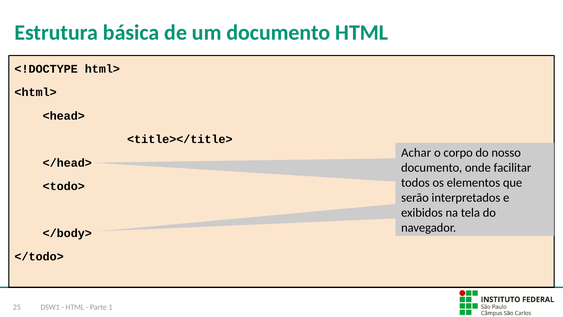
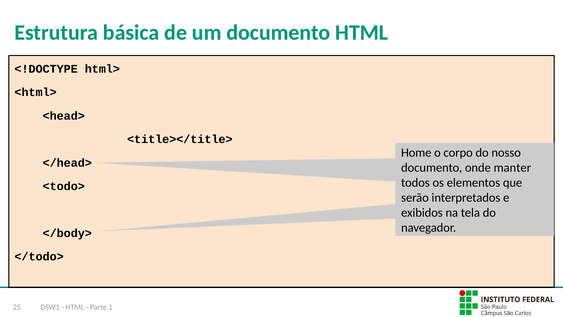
Achar: Achar -> Home (416, 153)
facilitar: facilitar -> manter (512, 168)
